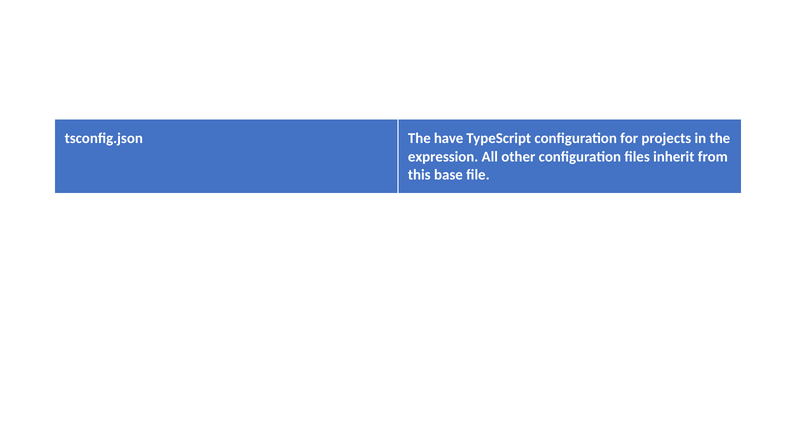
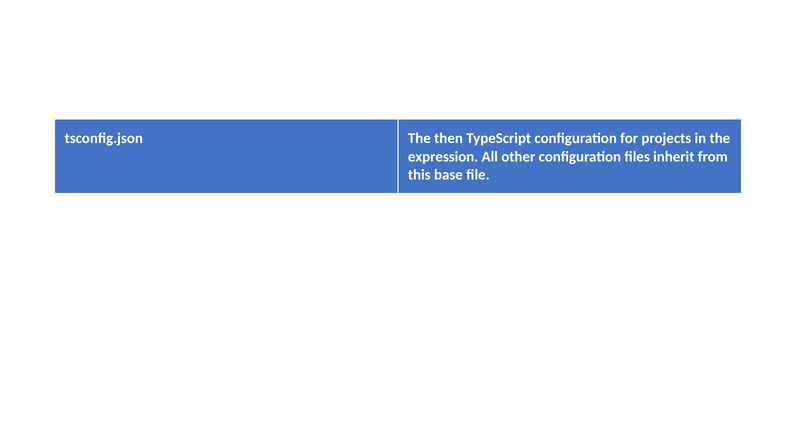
have: have -> then (449, 138)
